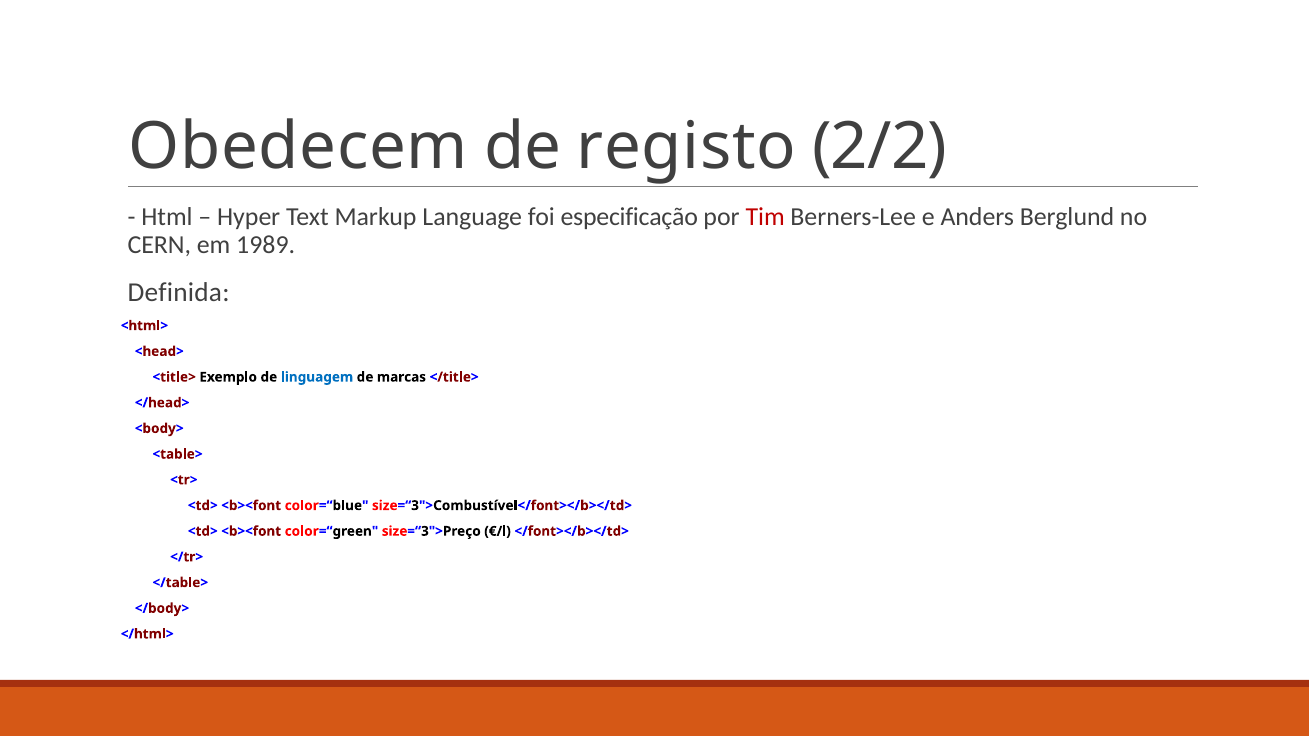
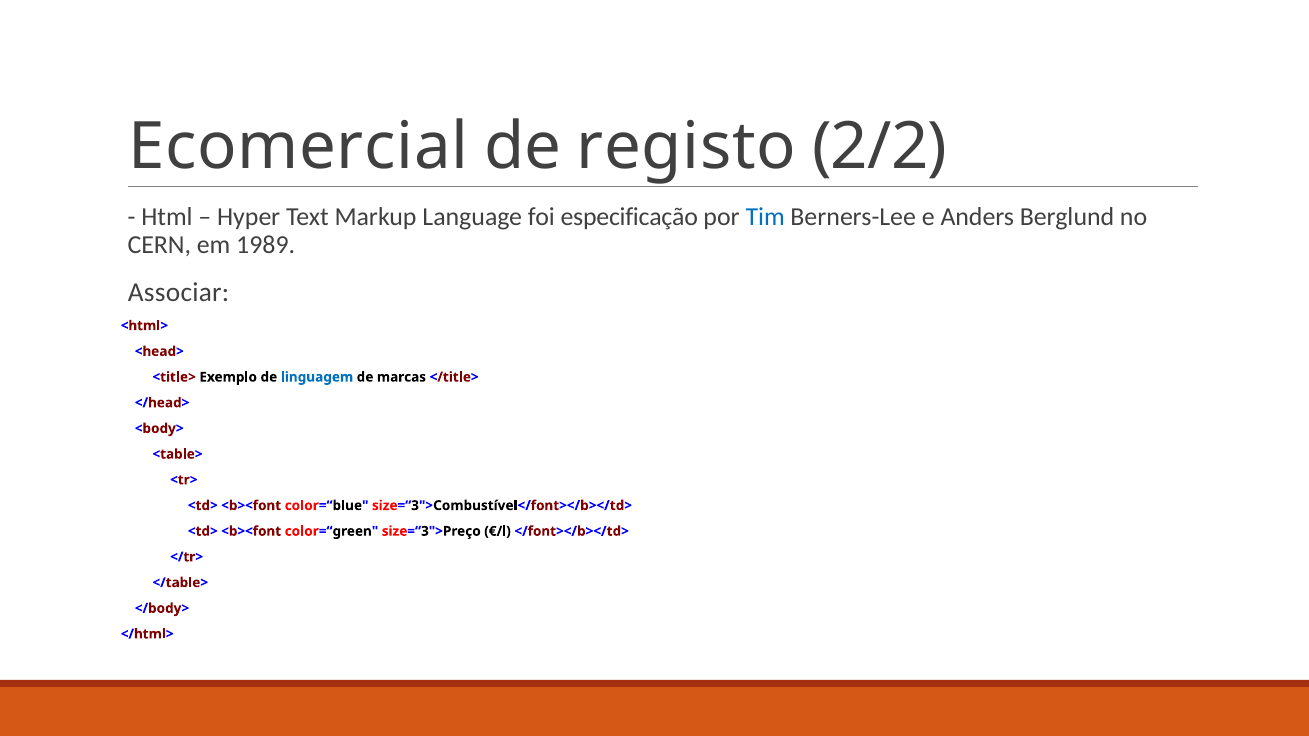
Obedecem: Obedecem -> Ecomercial (298, 147)
Tim colour: red -> blue (765, 217)
Definida: Definida -> Associar (179, 293)
